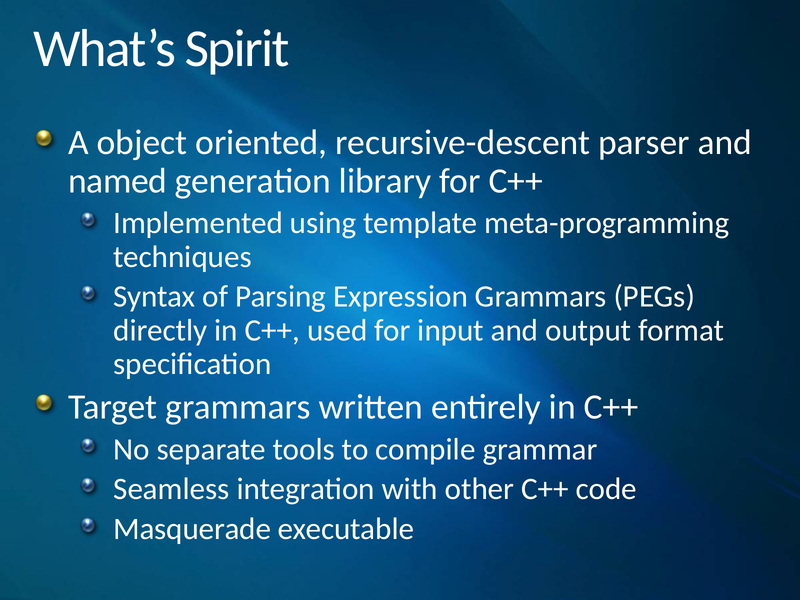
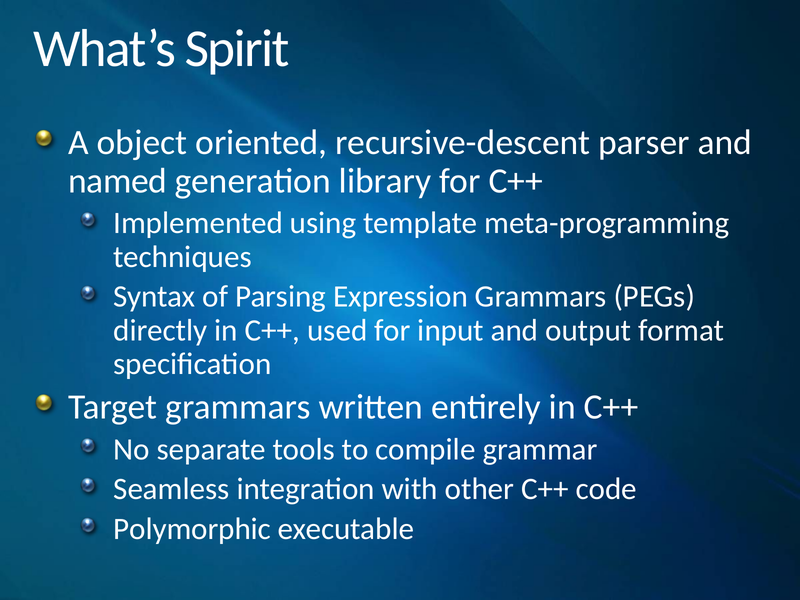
Masquerade: Masquerade -> Polymorphic (192, 529)
